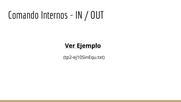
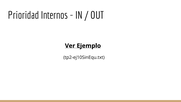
Comando: Comando -> Prioridad (23, 15)
